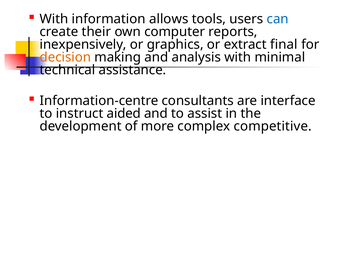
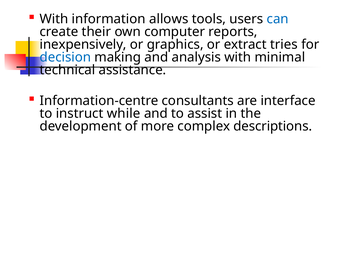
final: final -> tries (284, 44)
decision colour: orange -> blue (65, 57)
aided: aided -> while (124, 113)
competitive: competitive -> descriptions (273, 126)
